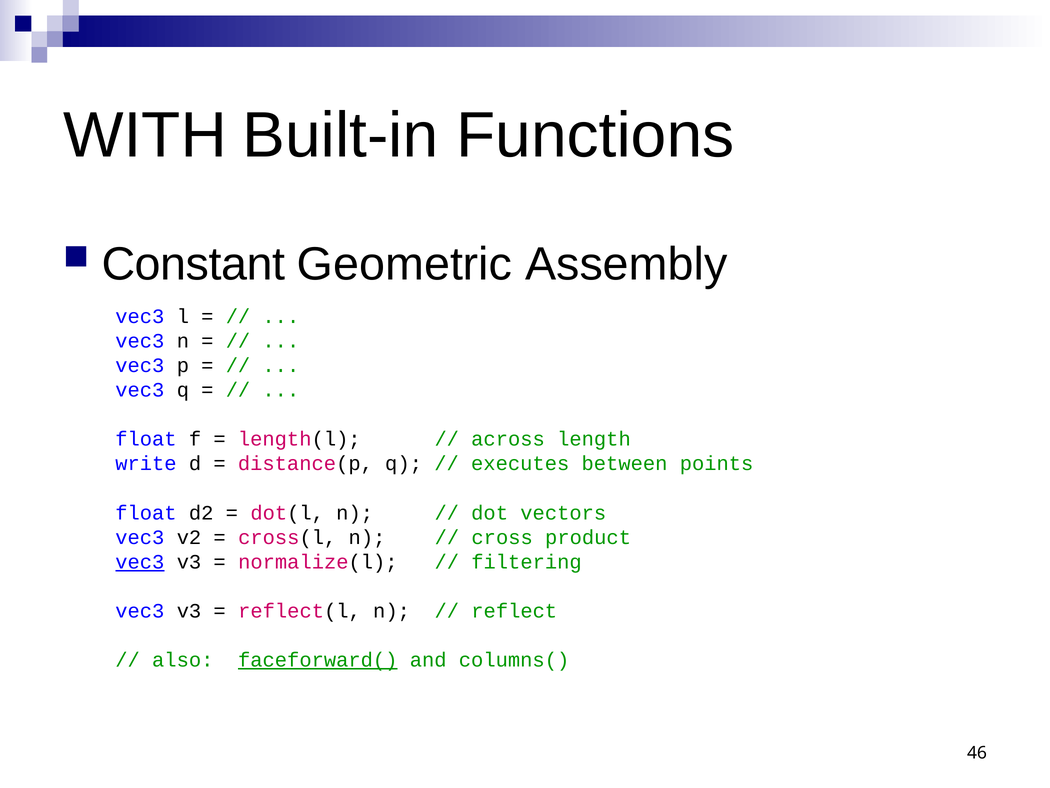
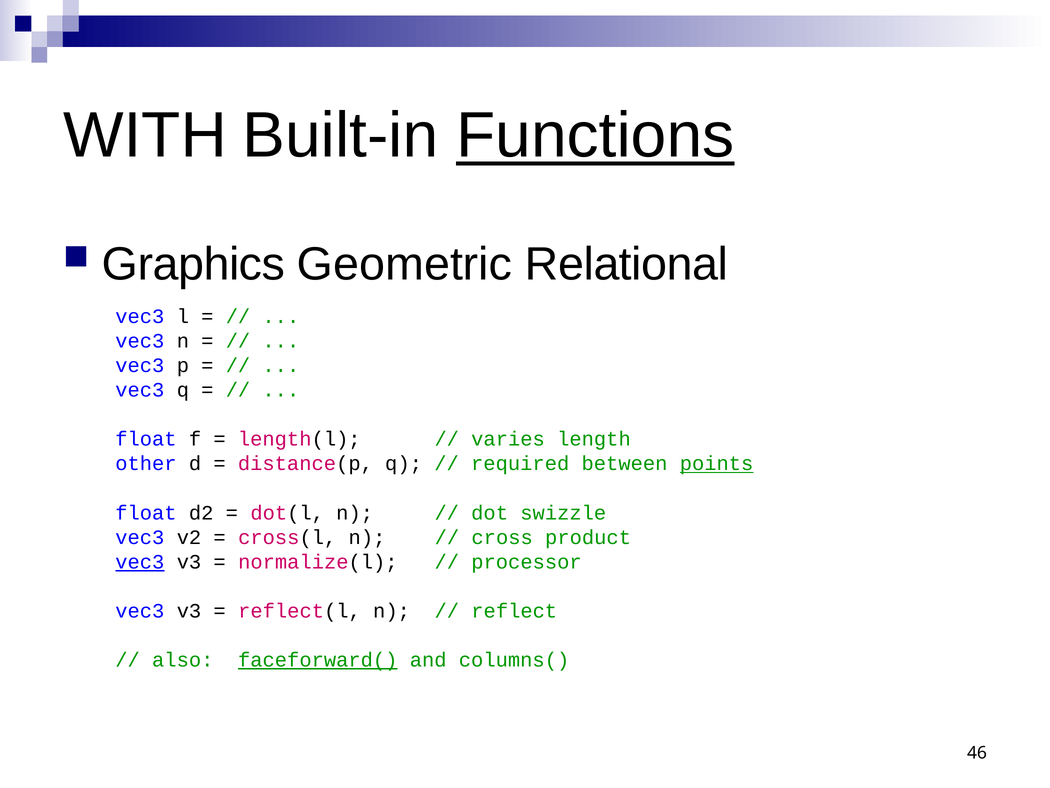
Functions underline: none -> present (595, 136)
Constant: Constant -> Graphics (193, 264)
Assembly: Assembly -> Relational (627, 264)
across: across -> varies (508, 439)
write: write -> other (146, 463)
executes: executes -> required (520, 463)
points underline: none -> present (717, 463)
vectors: vectors -> swizzle (563, 512)
filtering: filtering -> processor (527, 562)
